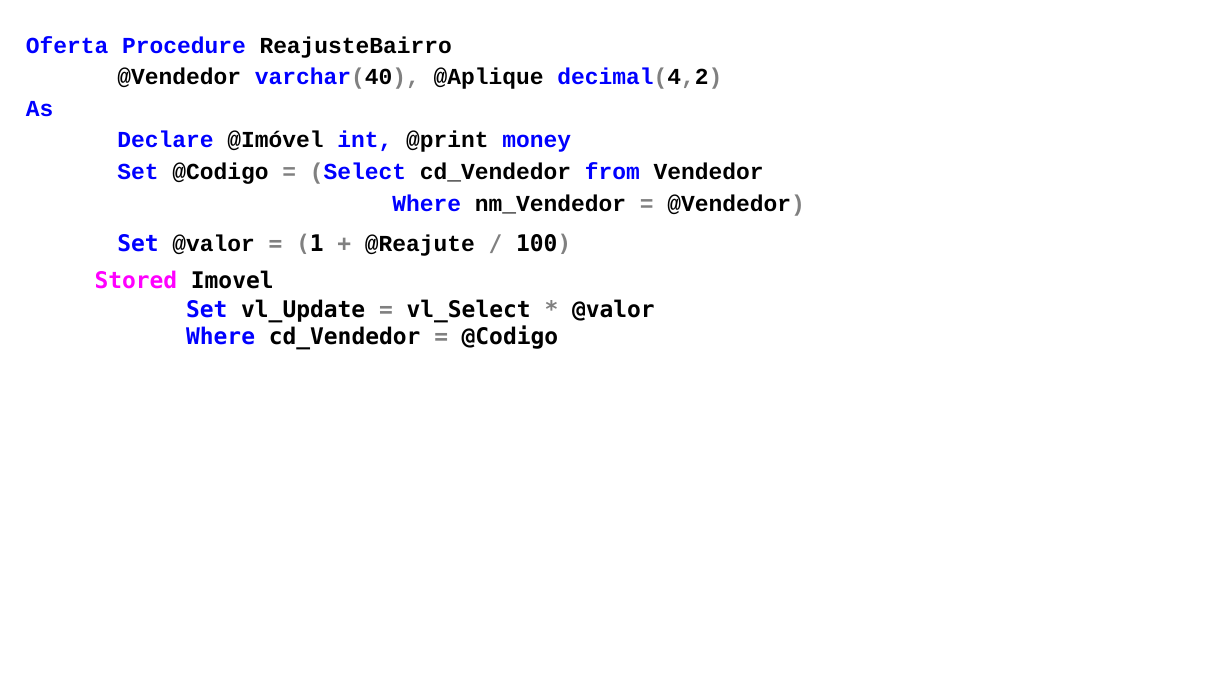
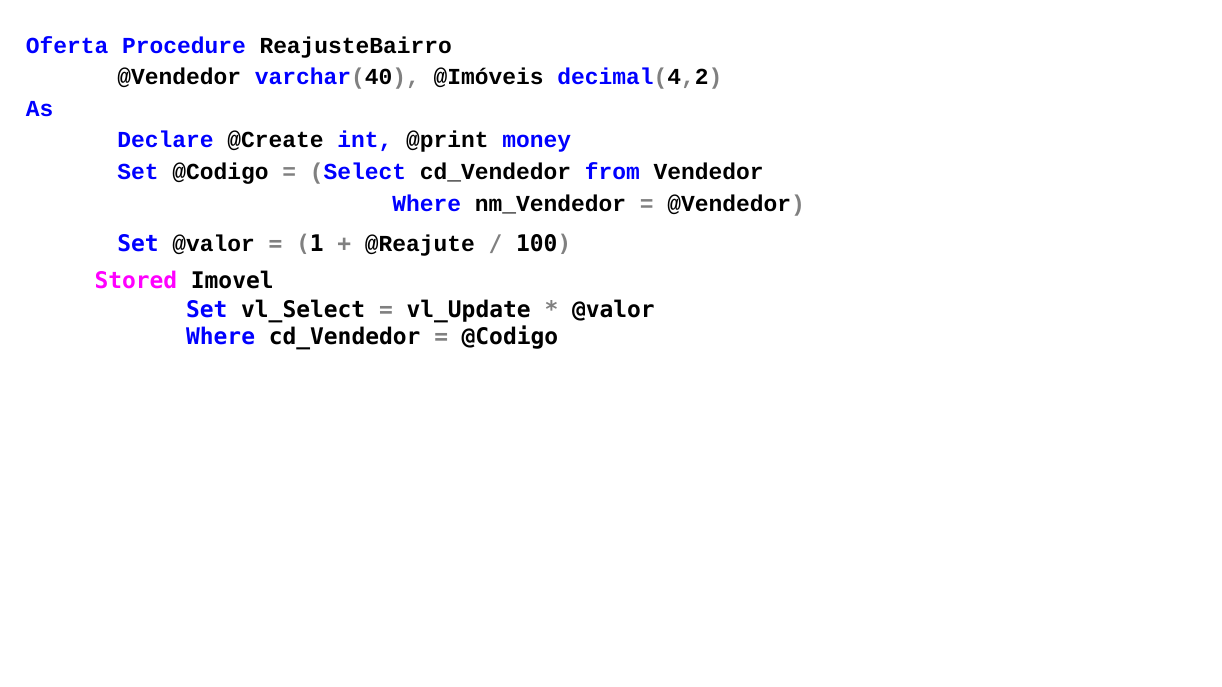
@Aplique: @Aplique -> @Imóveis (489, 77)
@Imóvel: @Imóvel -> @Create (276, 140)
vl_Update: vl_Update -> vl_Select (303, 310)
vl_Select: vl_Select -> vl_Update (469, 310)
